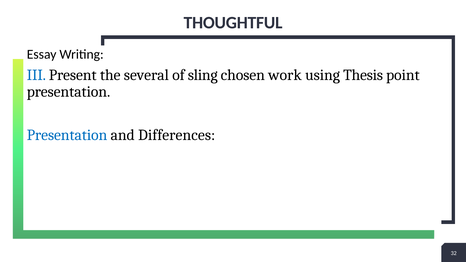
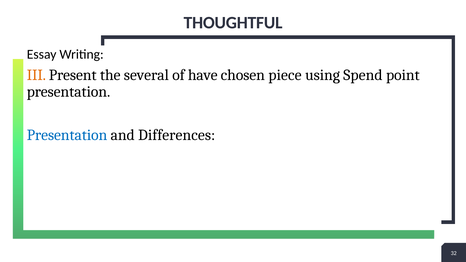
III colour: blue -> orange (36, 75)
sling: sling -> have (203, 75)
work: work -> piece (285, 75)
Thesis: Thesis -> Spend (363, 75)
